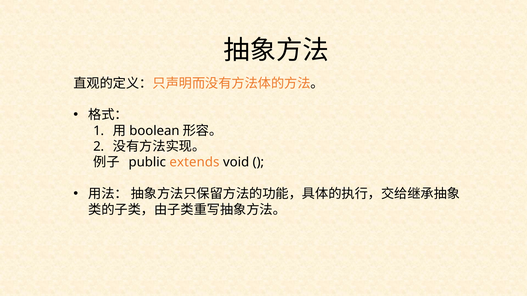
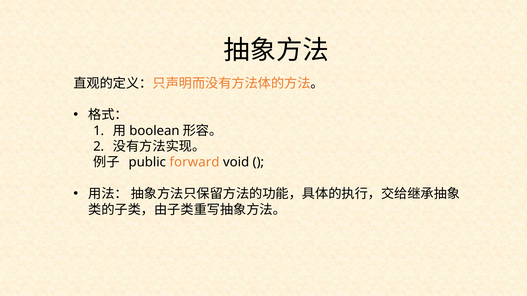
extends: extends -> forward (194, 163)
